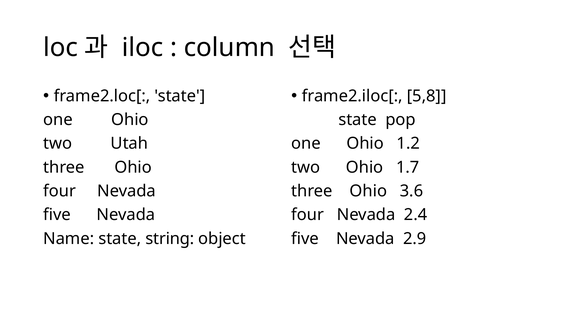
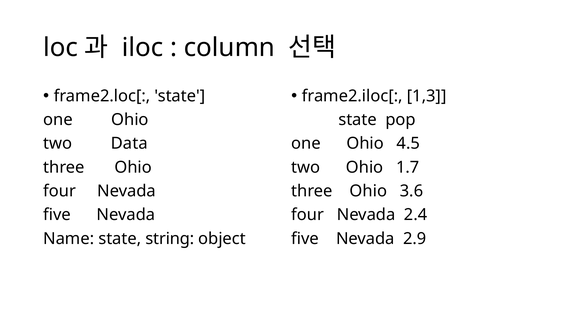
5,8: 5,8 -> 1,3 (427, 96)
Utah: Utah -> Data (129, 143)
1.2: 1.2 -> 4.5 (408, 143)
